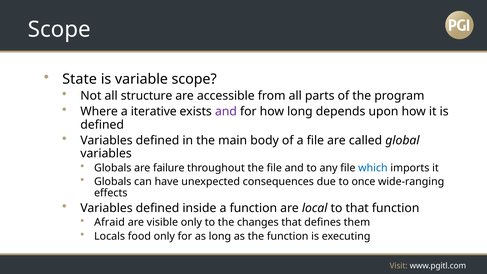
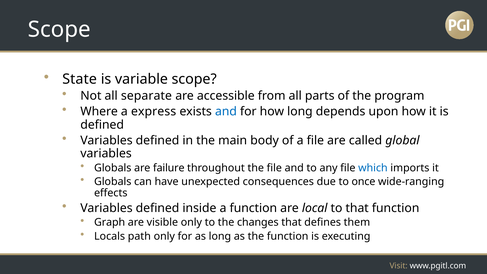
structure: structure -> separate (146, 96)
iterative: iterative -> express (154, 112)
and colour: purple -> blue (226, 112)
Afraid: Afraid -> Graph (110, 222)
food: food -> path (139, 236)
